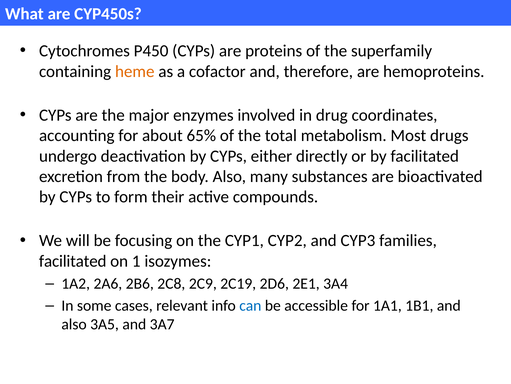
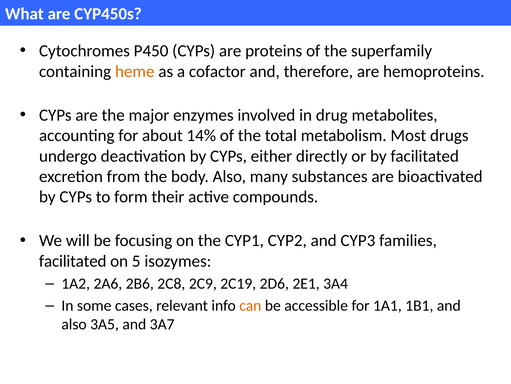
coordinates: coordinates -> metabolites (395, 115)
65%: 65% -> 14% (201, 135)
1: 1 -> 5 (136, 261)
can colour: blue -> orange (250, 305)
